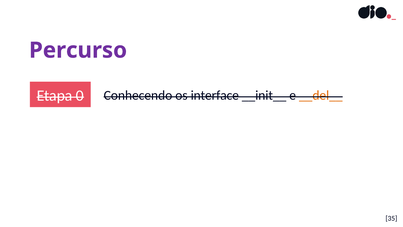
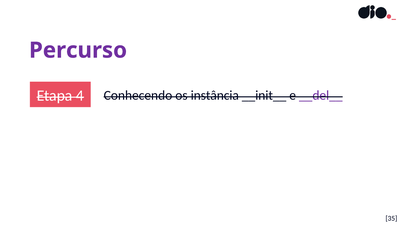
0: 0 -> 4 (80, 95)
interface: interface -> instância (215, 95)
__del__ colour: orange -> purple (321, 95)
